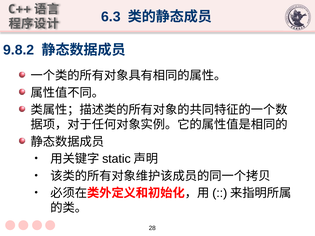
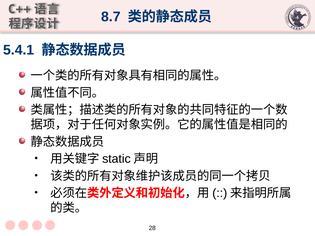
6.3: 6.3 -> 8.7 (111, 17)
9.8.2: 9.8.2 -> 5.4.1 (19, 50)
